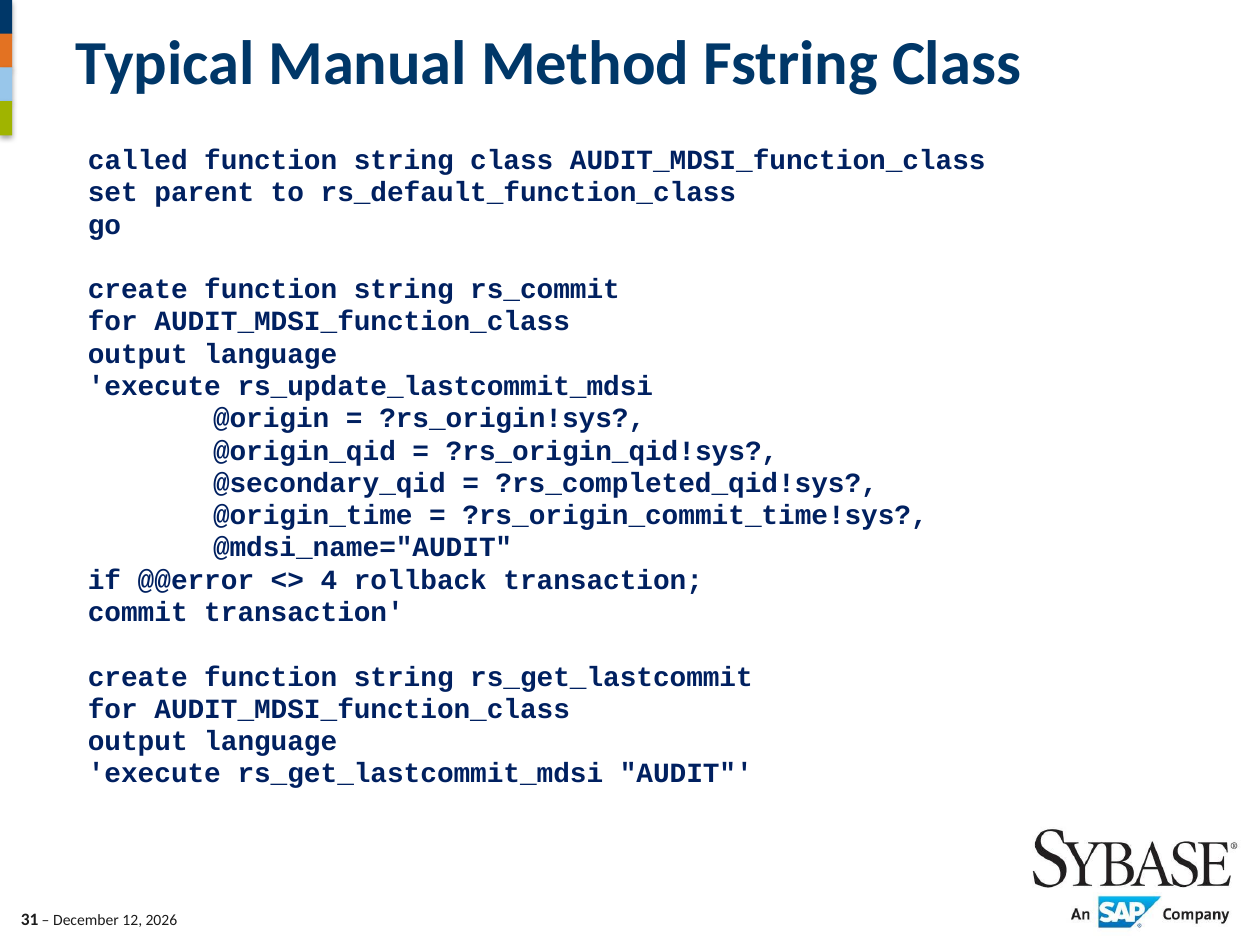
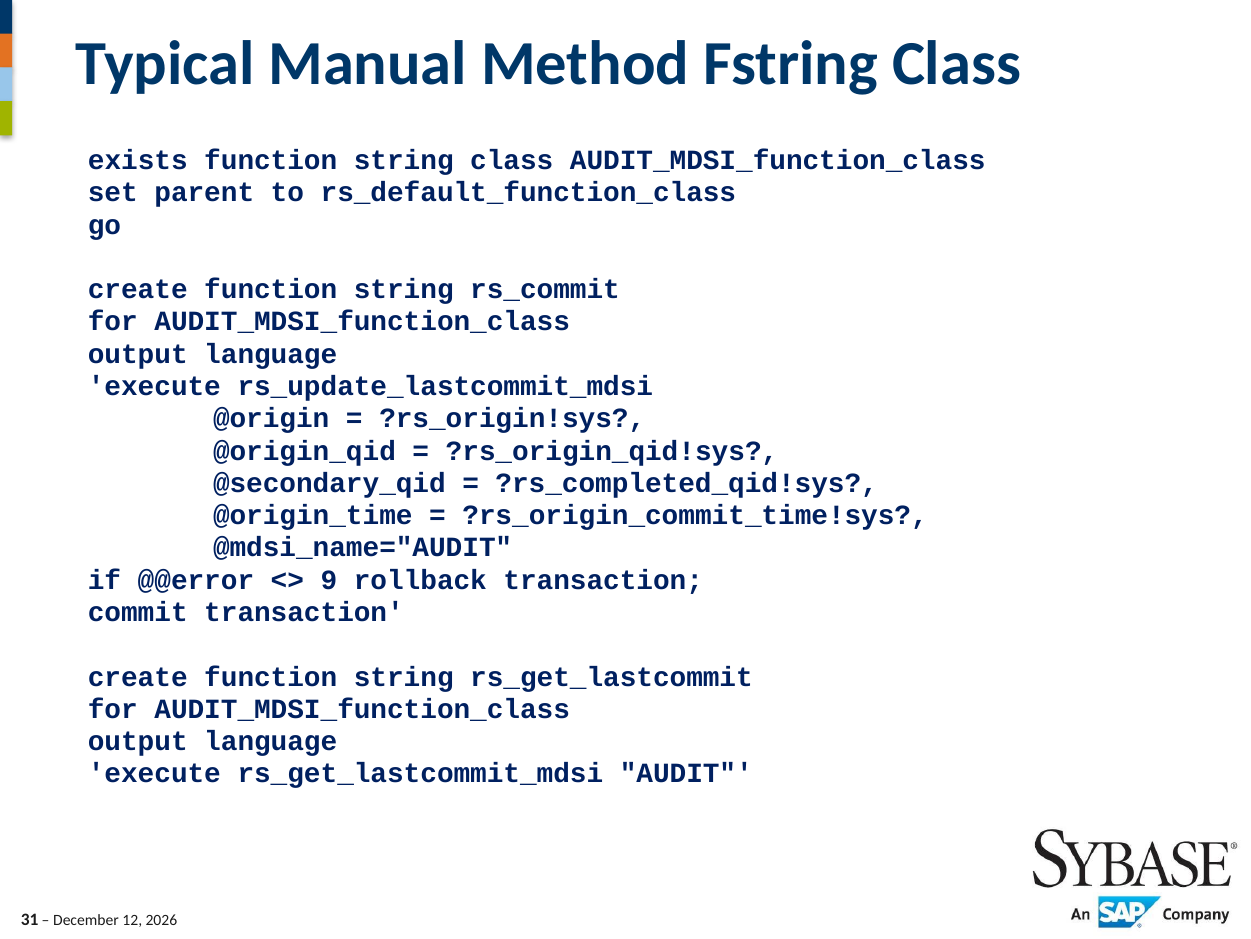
called: called -> exists (138, 160)
4: 4 -> 9 (329, 580)
